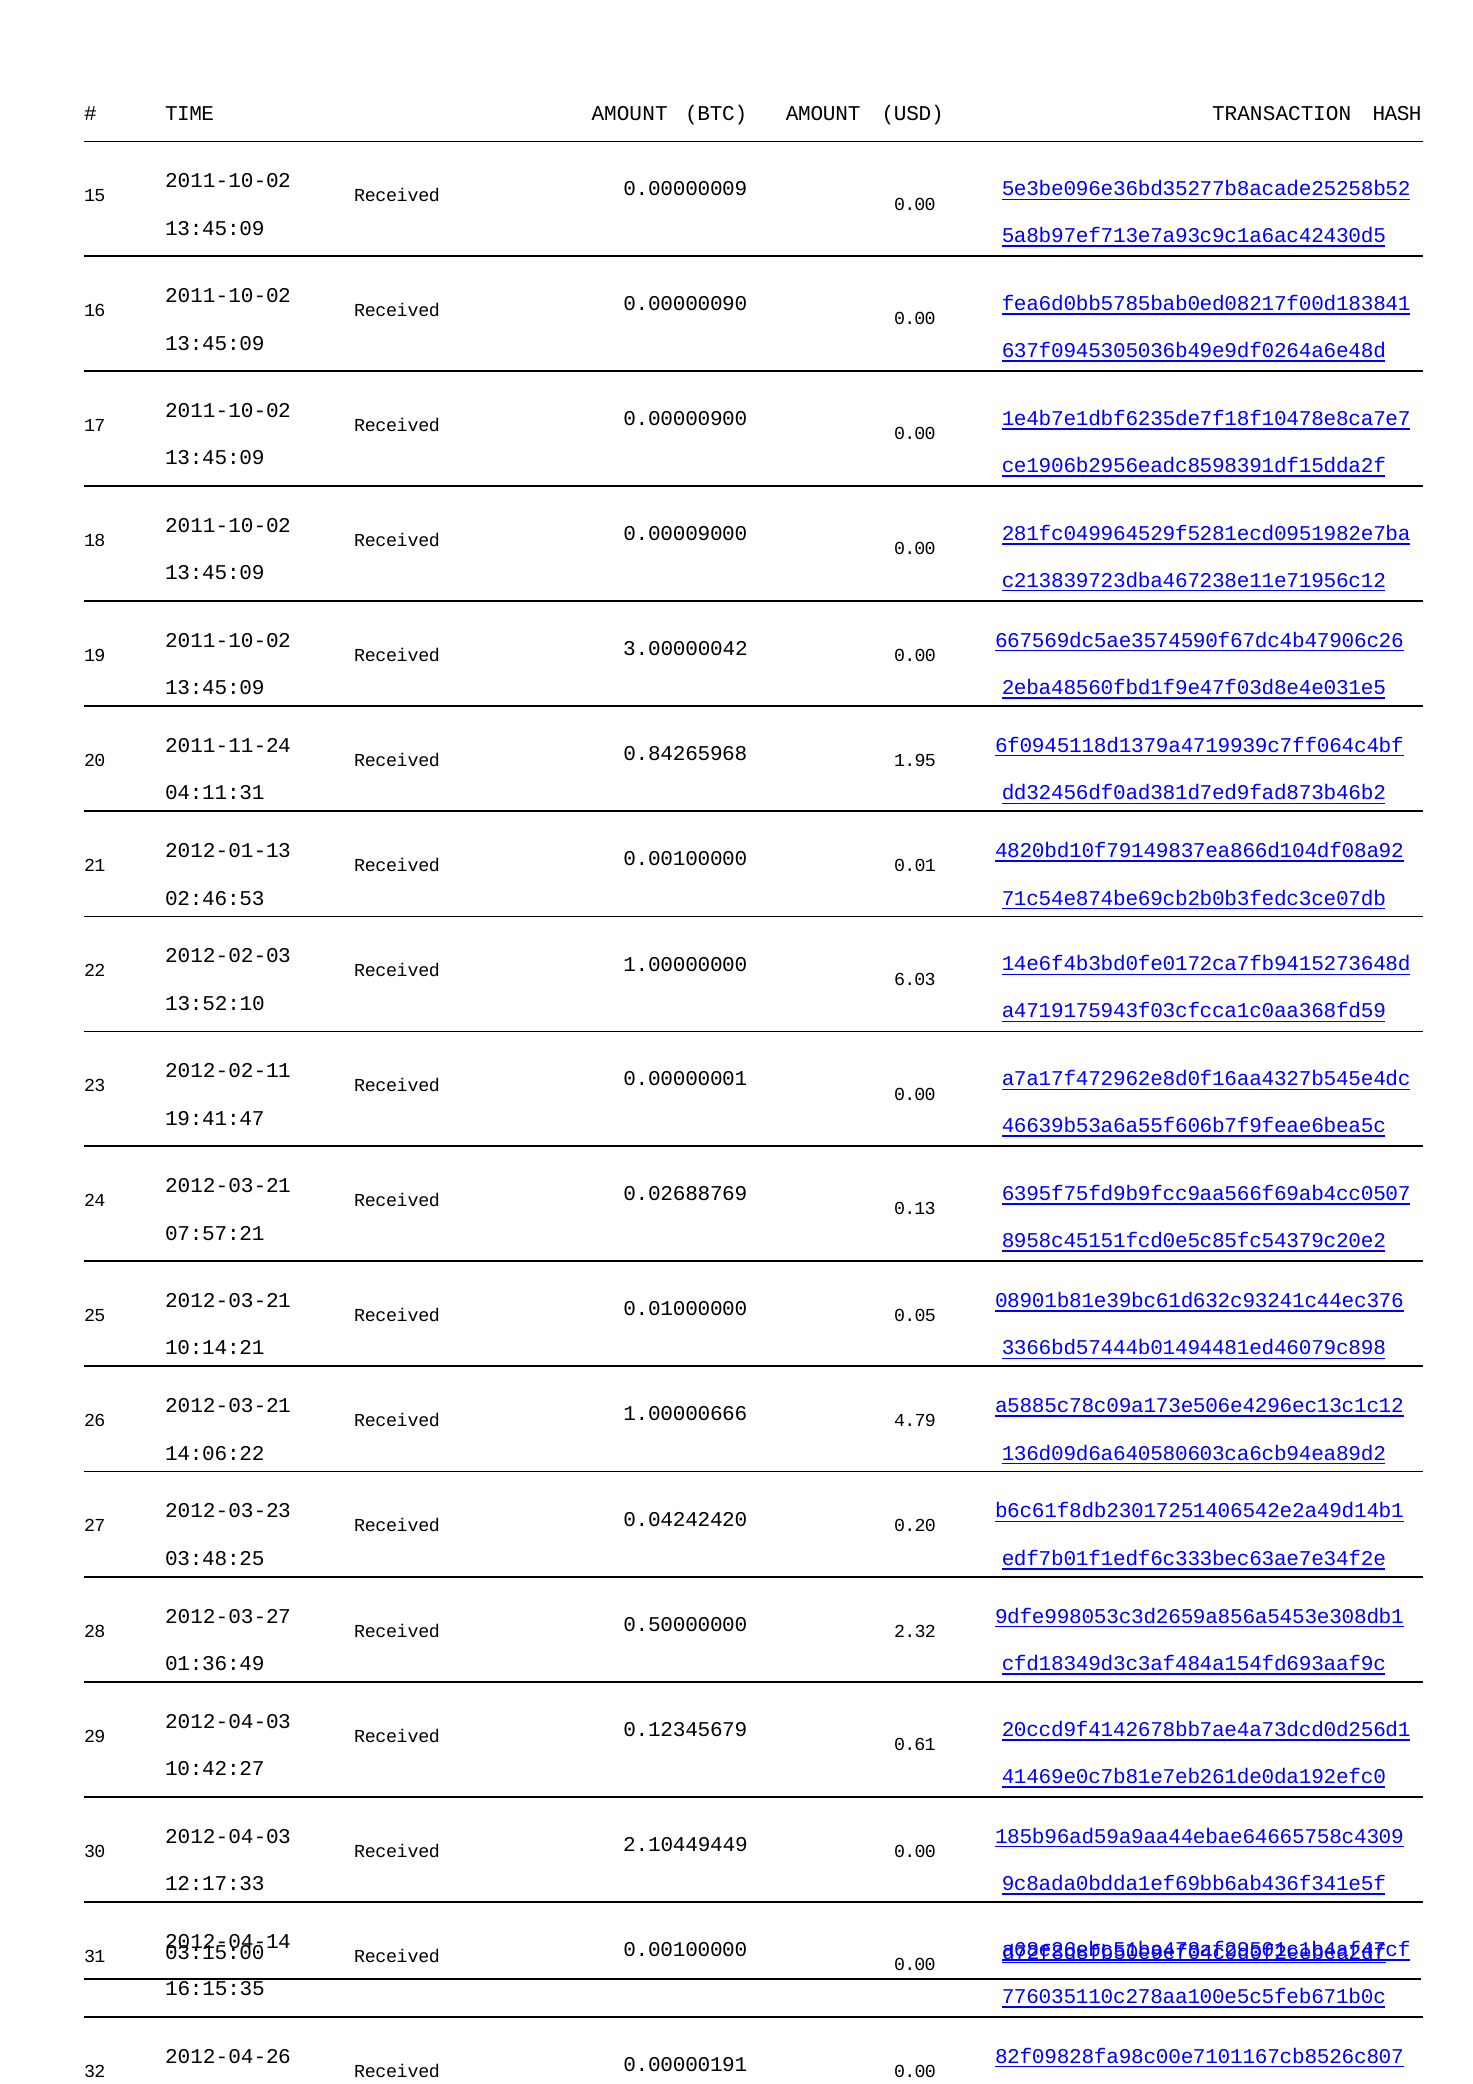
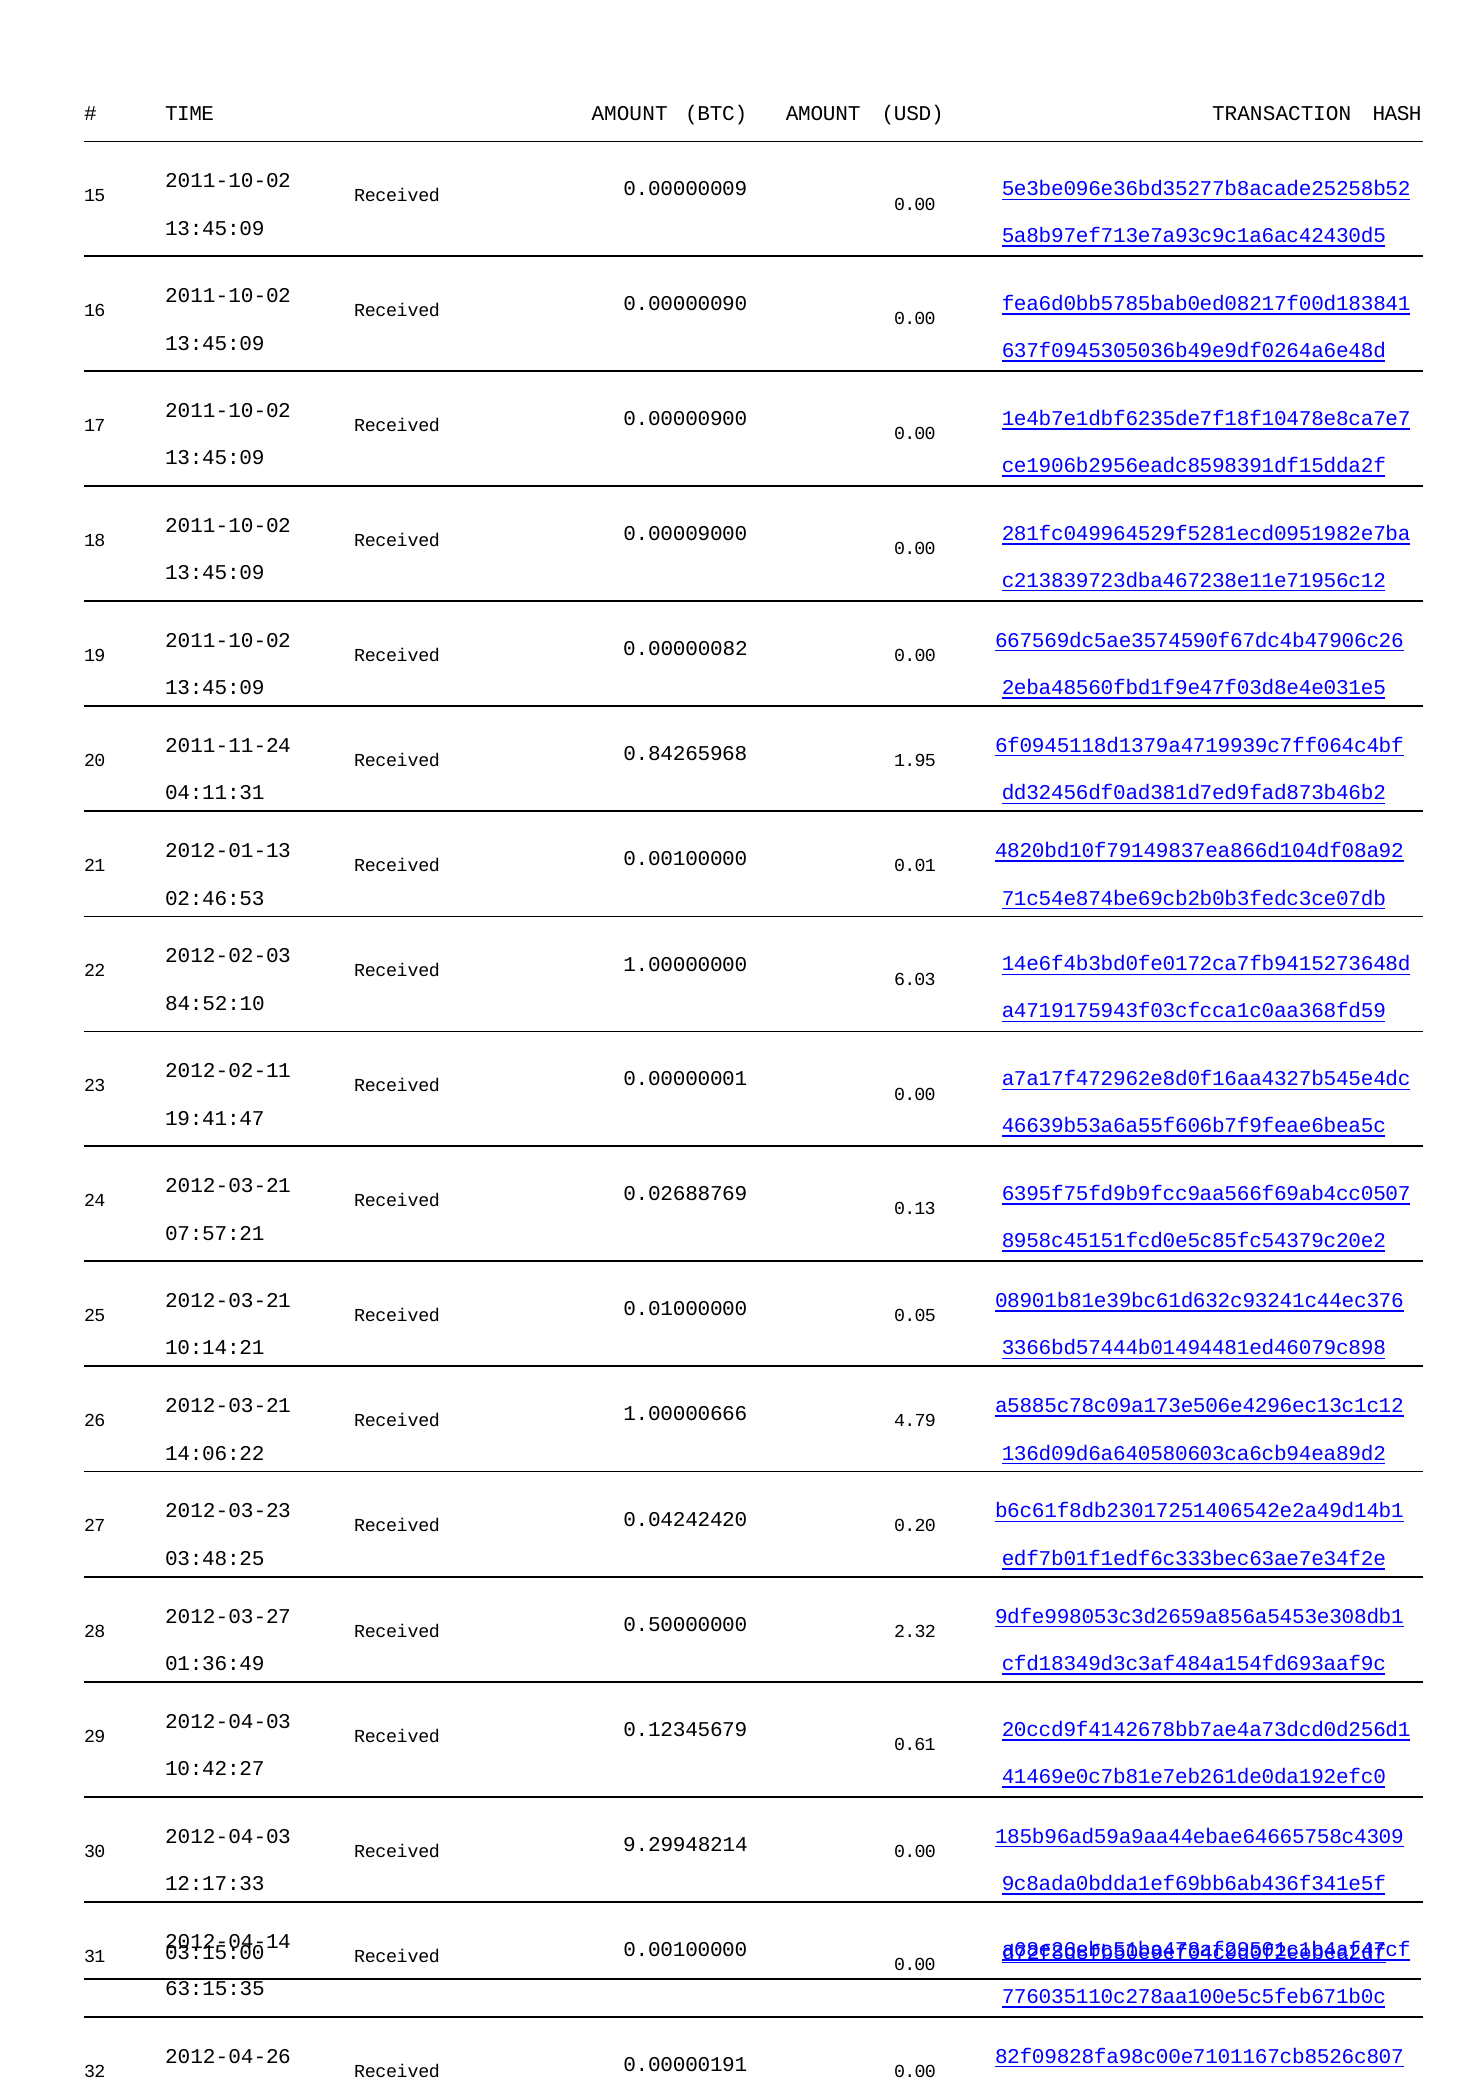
3.00000042: 3.00000042 -> 0.00000082 (685, 649)
13:52:10: 13:52:10 -> 84:52:10 (215, 1004)
2.10449449: 2.10449449 -> 9.29948214 (685, 1845)
16:15:35: 16:15:35 -> 63:15:35 (215, 1989)
